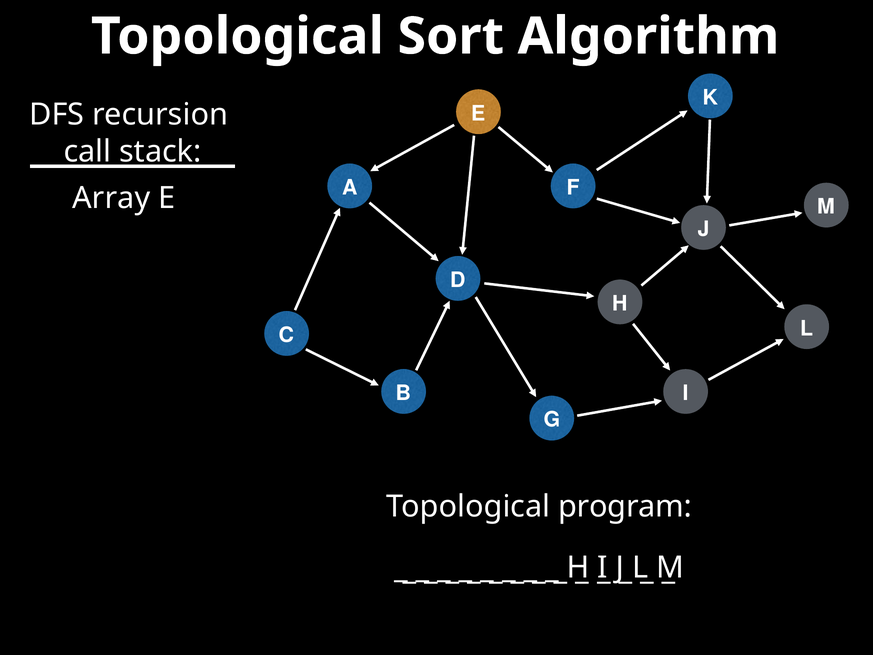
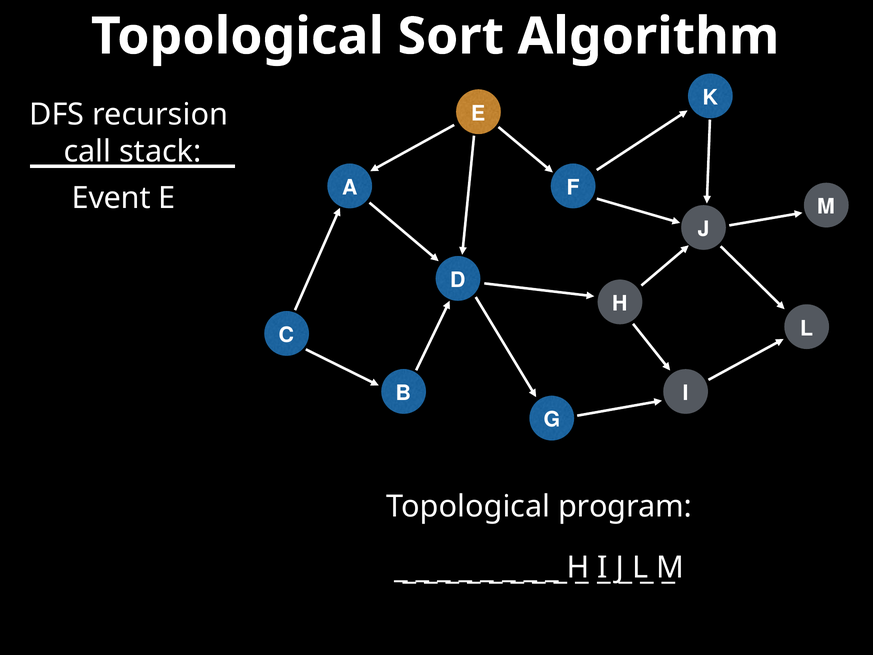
Array: Array -> Event (111, 198)
